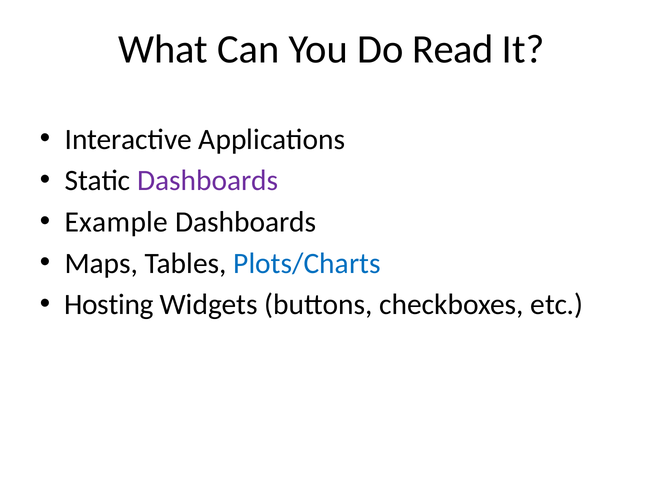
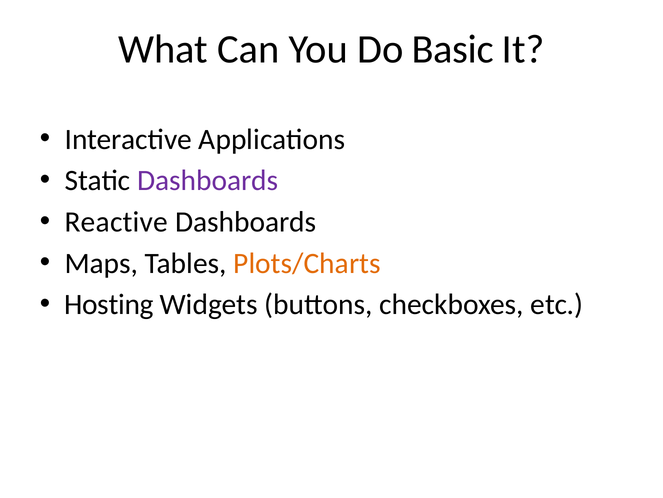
Read: Read -> Basic (453, 49)
Example: Example -> Reactive (116, 222)
Plots/Charts colour: blue -> orange (307, 263)
